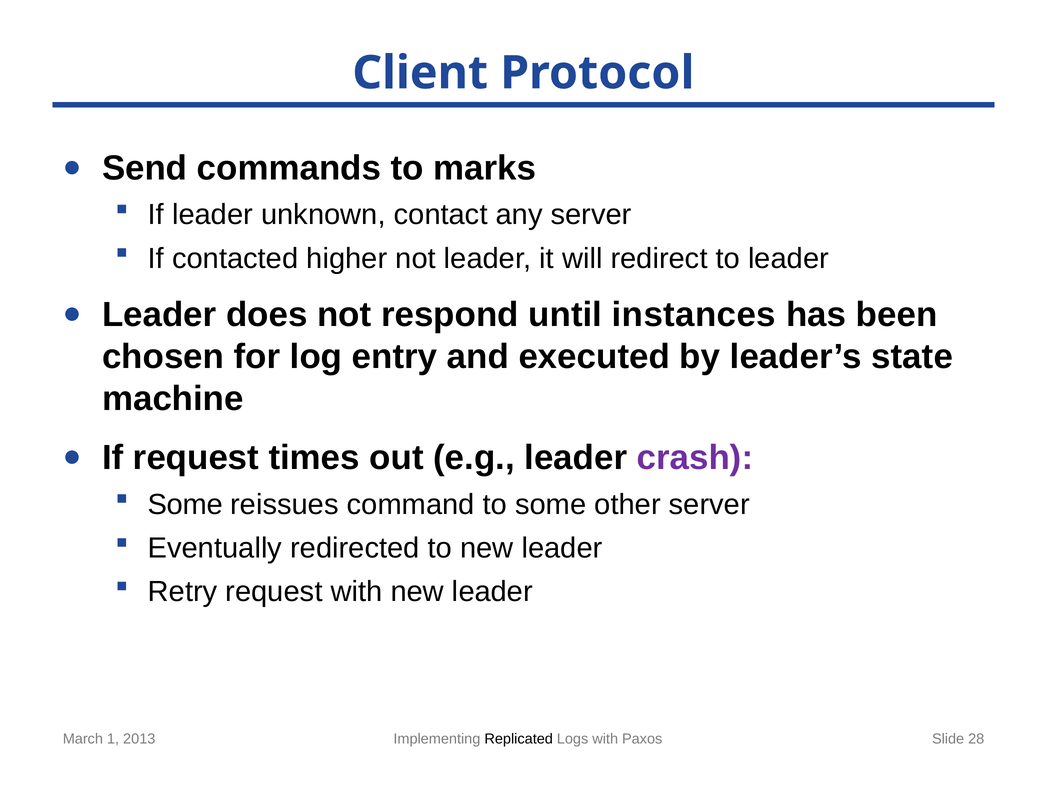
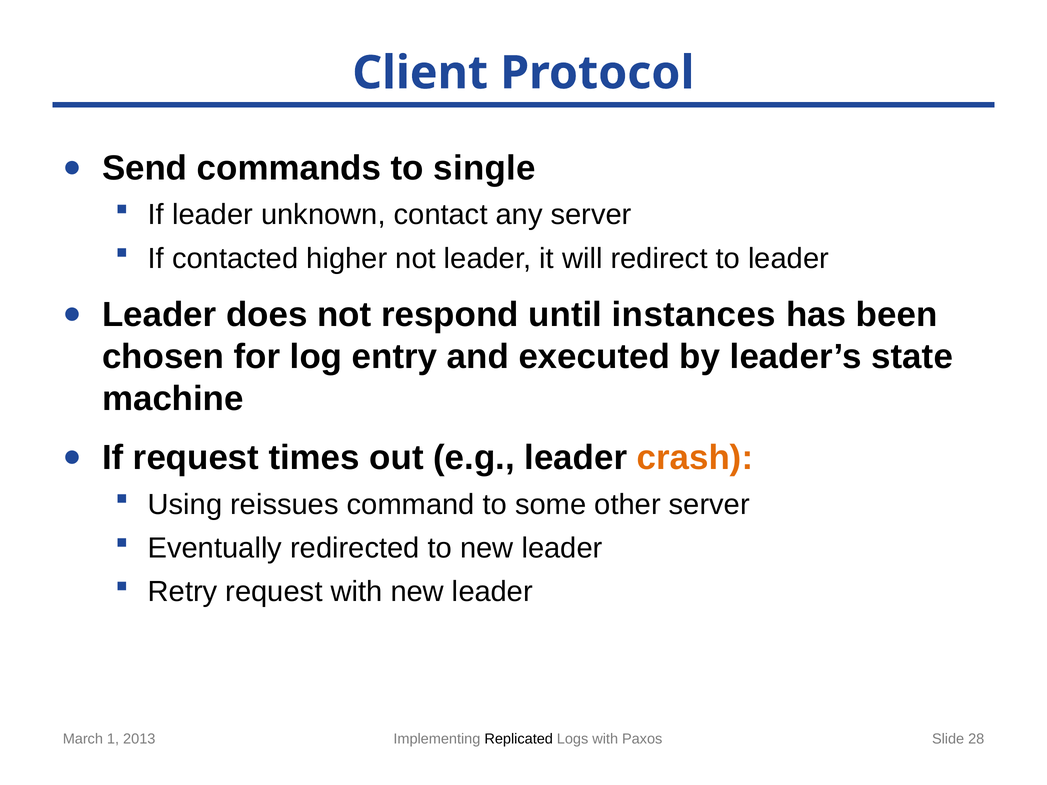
marks: marks -> single (485, 168)
crash colour: purple -> orange (695, 458)
Some: Some -> Using (185, 505)
